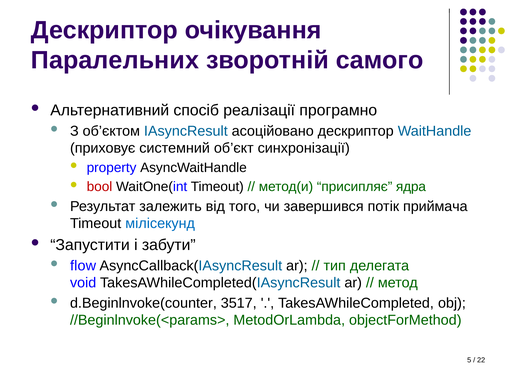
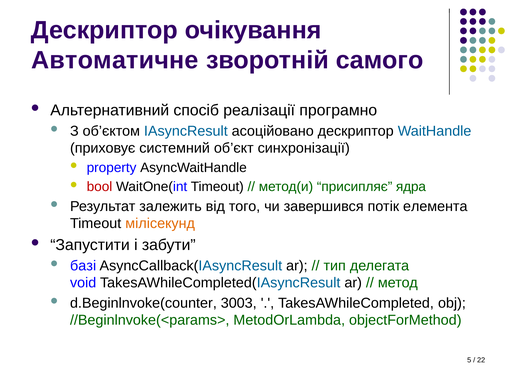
Паралельних: Паралельних -> Автоматичне (115, 60)
приймача: приймача -> елемента (435, 206)
мілісекунд colour: blue -> orange (160, 224)
flow: flow -> базі (83, 266)
3517: 3517 -> 3003 (239, 303)
